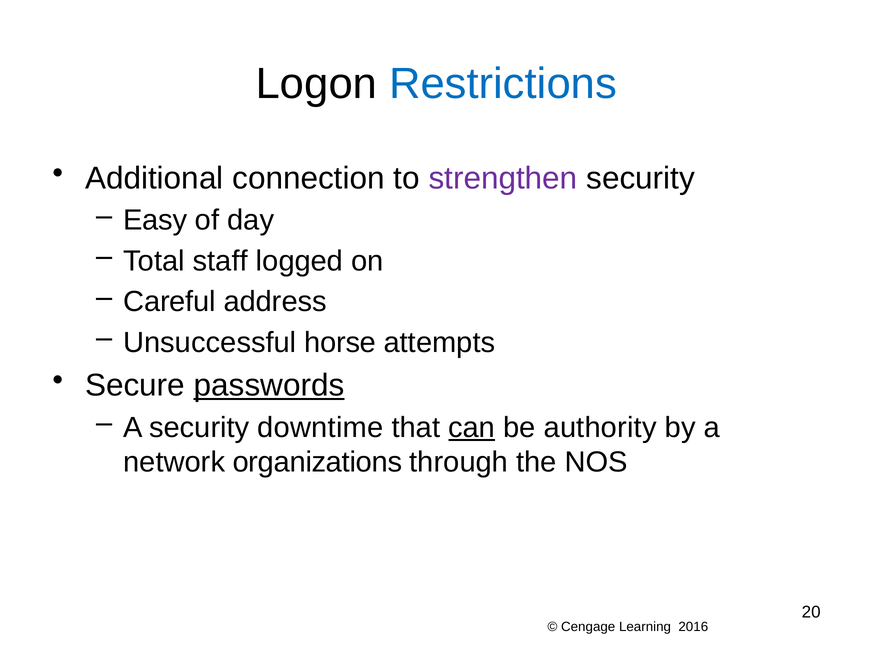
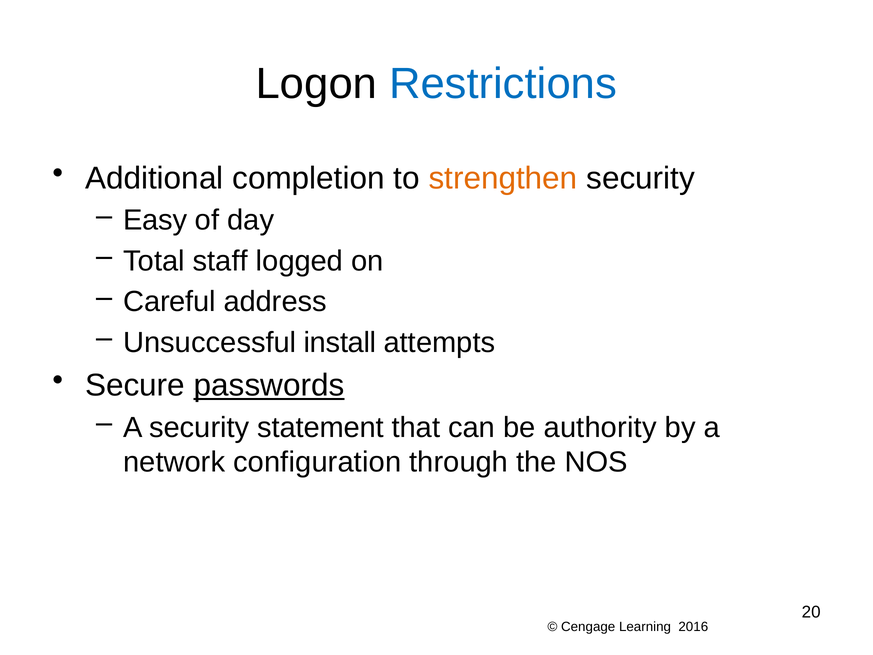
connection: connection -> completion (308, 178)
strengthen colour: purple -> orange (503, 178)
horse: horse -> install (340, 342)
downtime: downtime -> statement (321, 427)
can underline: present -> none (472, 427)
organizations: organizations -> configuration (317, 462)
